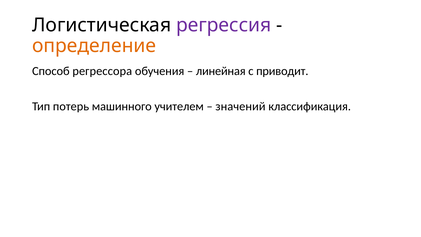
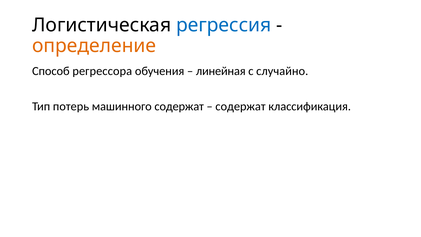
регрессия colour: purple -> blue (224, 25)
приводит: приводит -> случайно (282, 71)
машинного учителем: учителем -> содержат (179, 106)
значений: значений -> содержат (241, 106)
